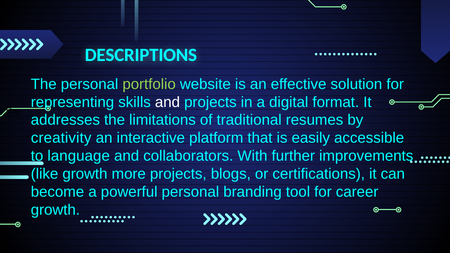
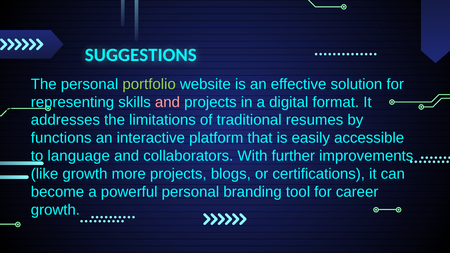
DESCRIPTIONS: DESCRIPTIONS -> SUGGESTIONS (141, 55)
and colour: white -> pink (168, 102)
creativity: creativity -> functions (61, 138)
